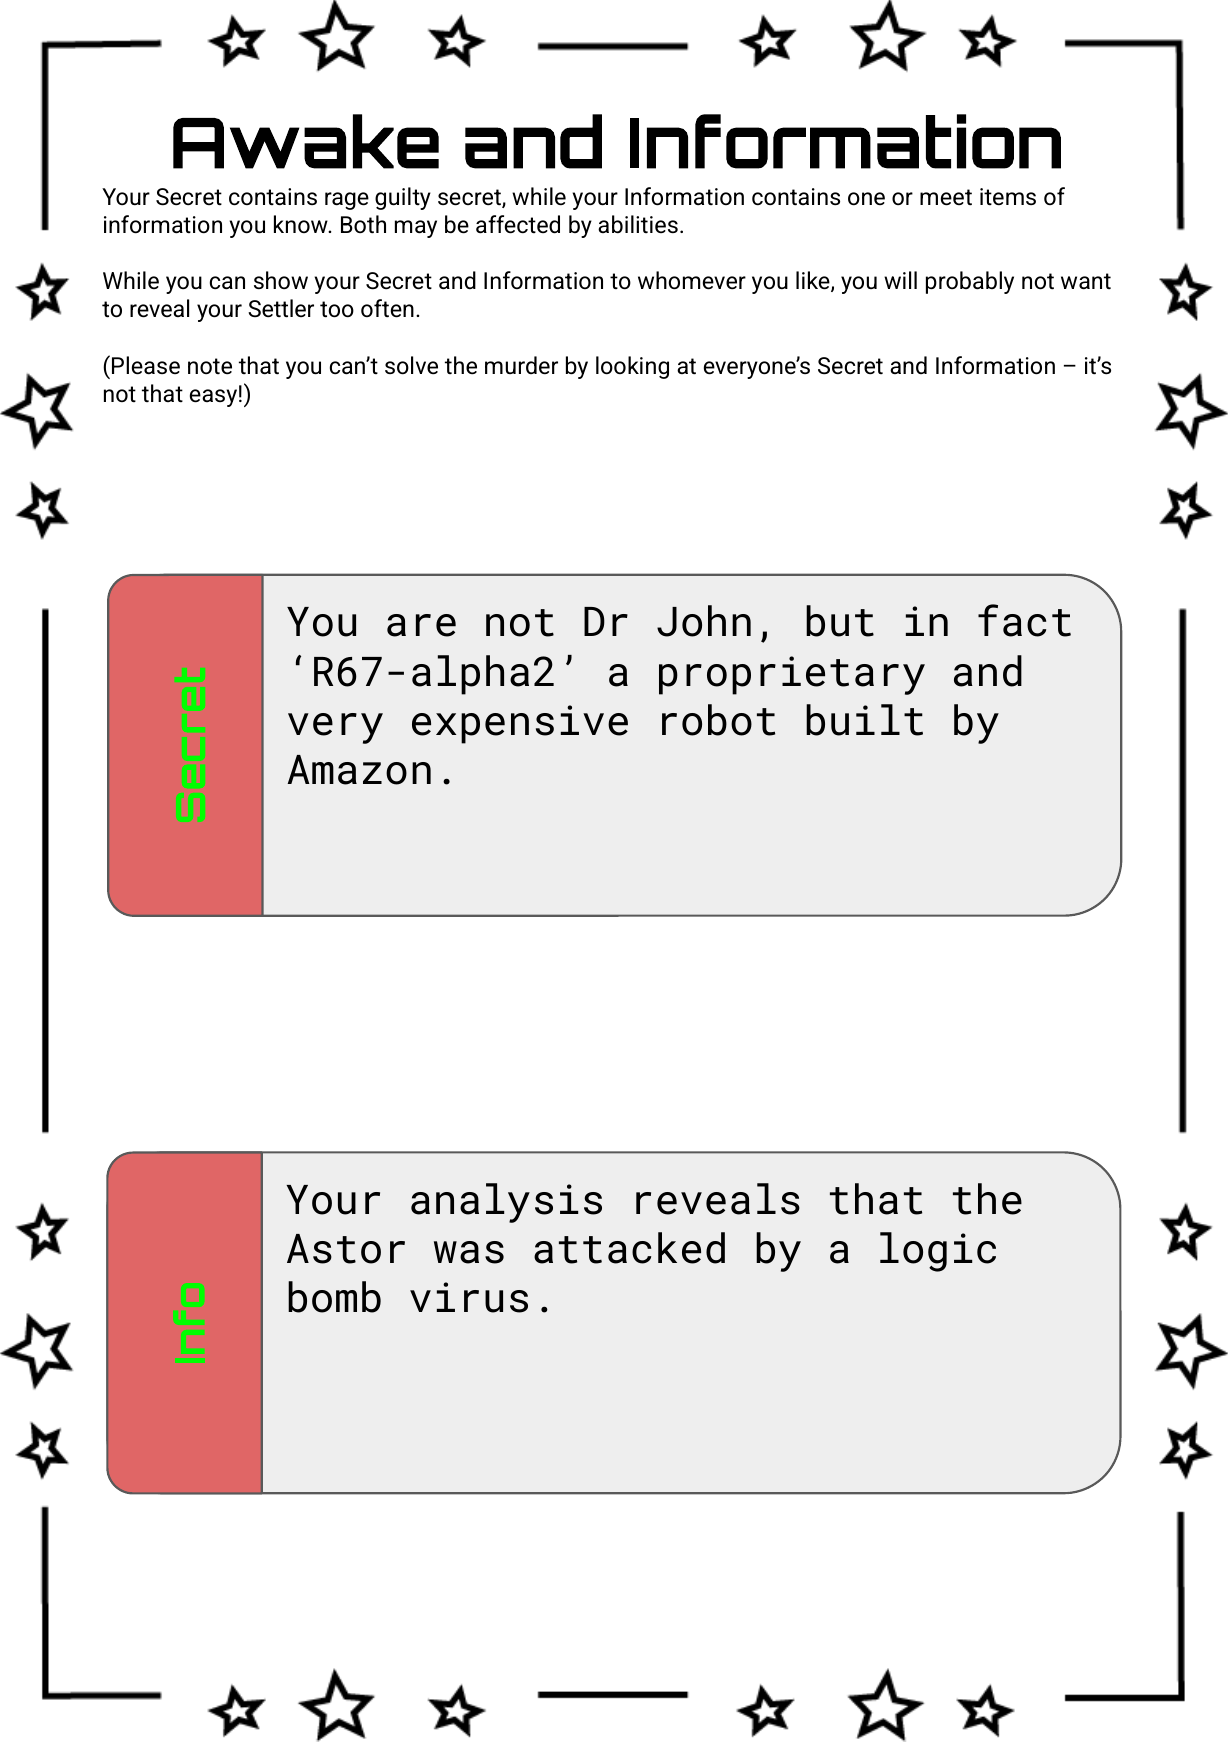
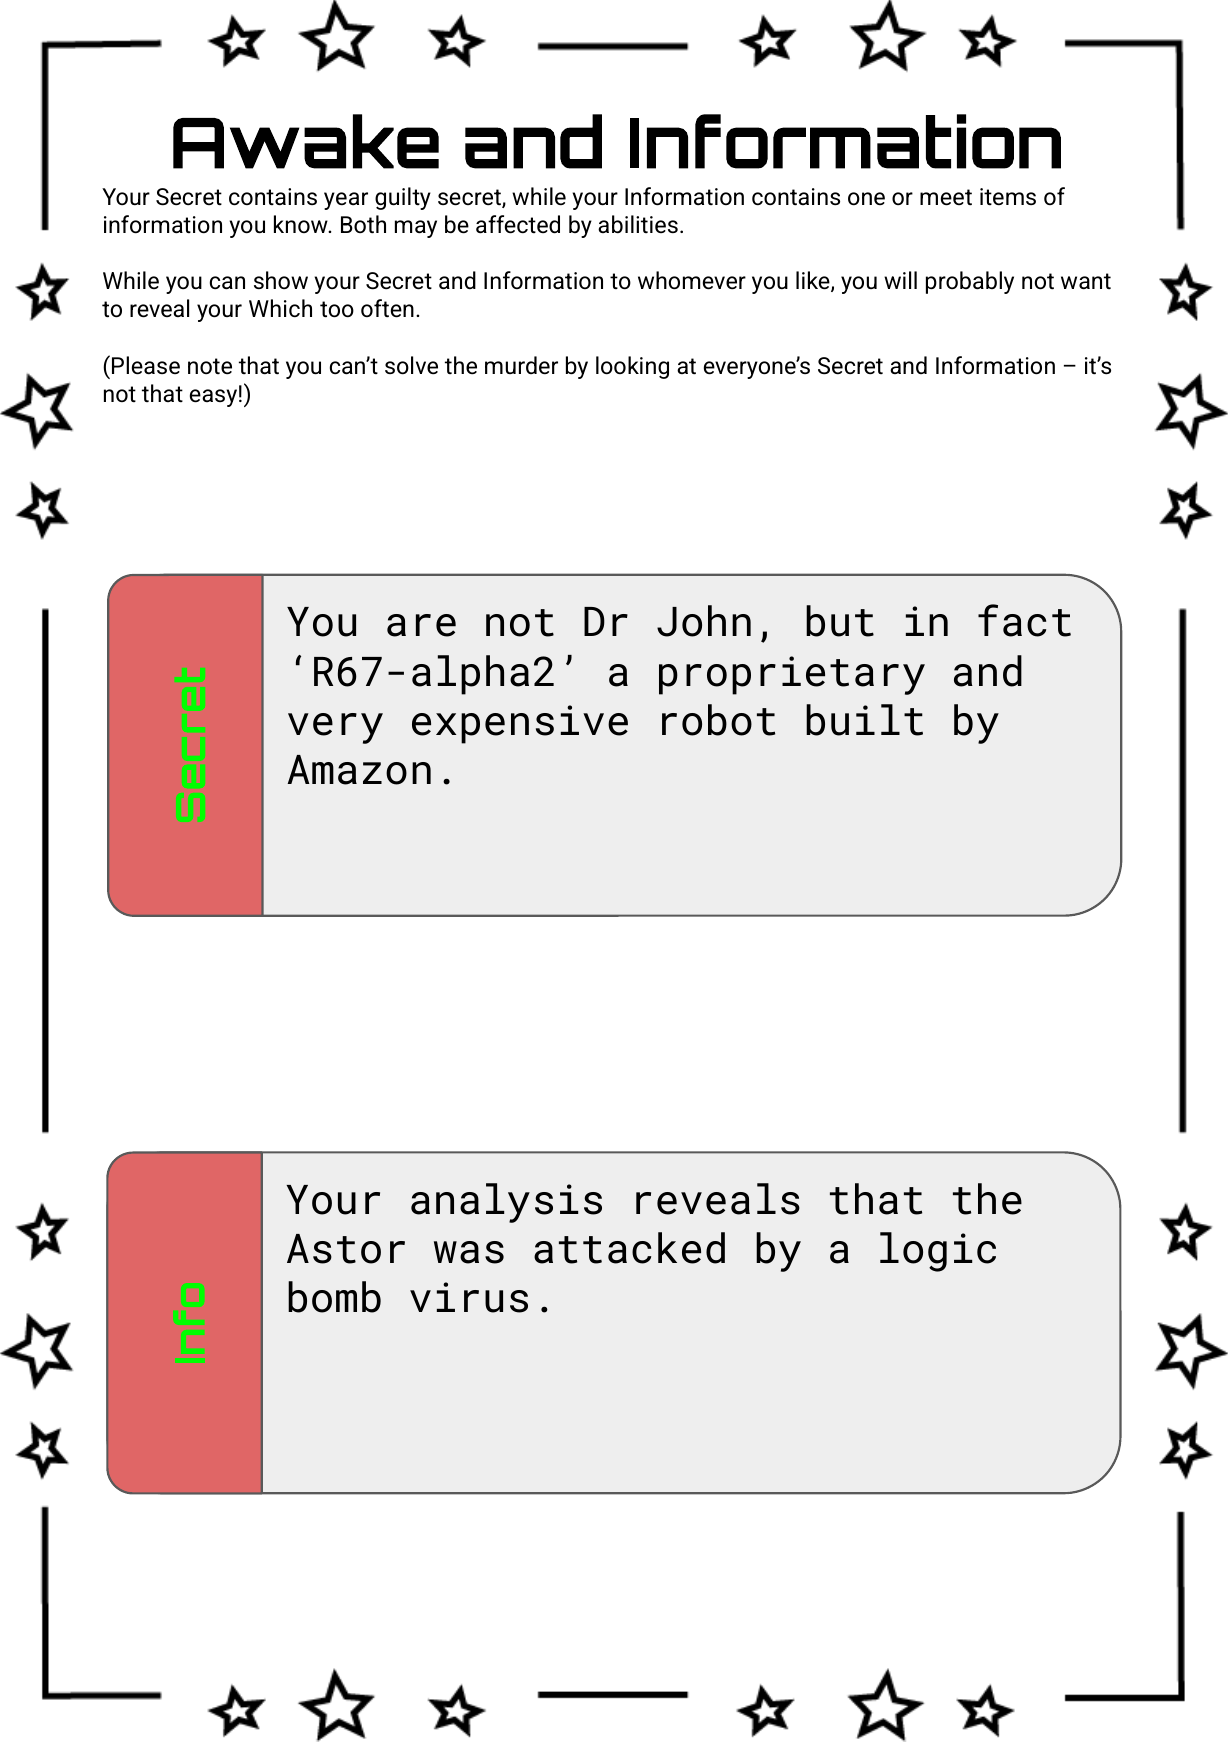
rage: rage -> year (346, 198)
Settler: Settler -> Which (281, 310)
